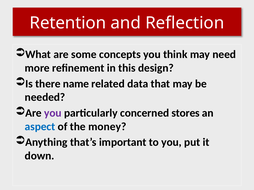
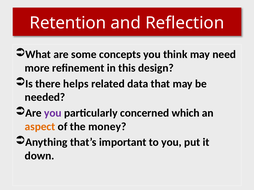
name: name -> helps (76, 84)
stores: stores -> which (186, 113)
aspect colour: blue -> orange (40, 127)
